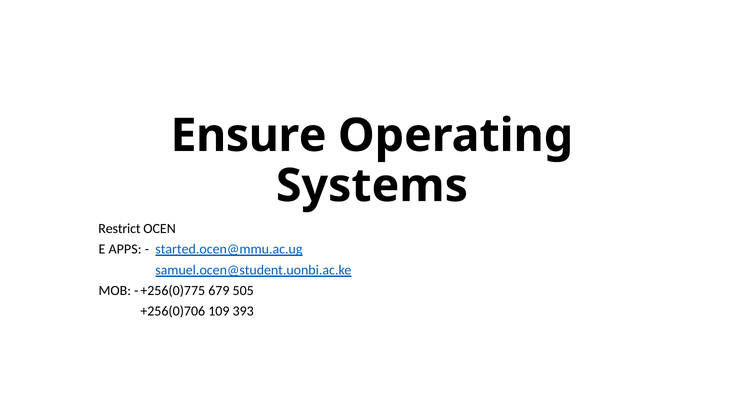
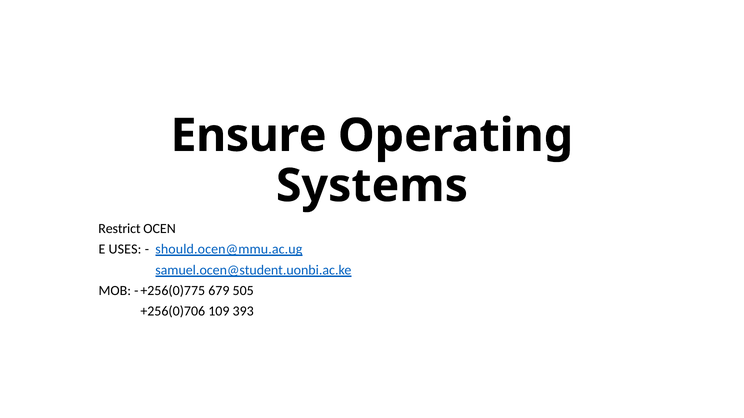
APPS: APPS -> USES (125, 250)
started.ocen@mmu.ac.ug: started.ocen@mmu.ac.ug -> should.ocen@mmu.ac.ug (229, 250)
